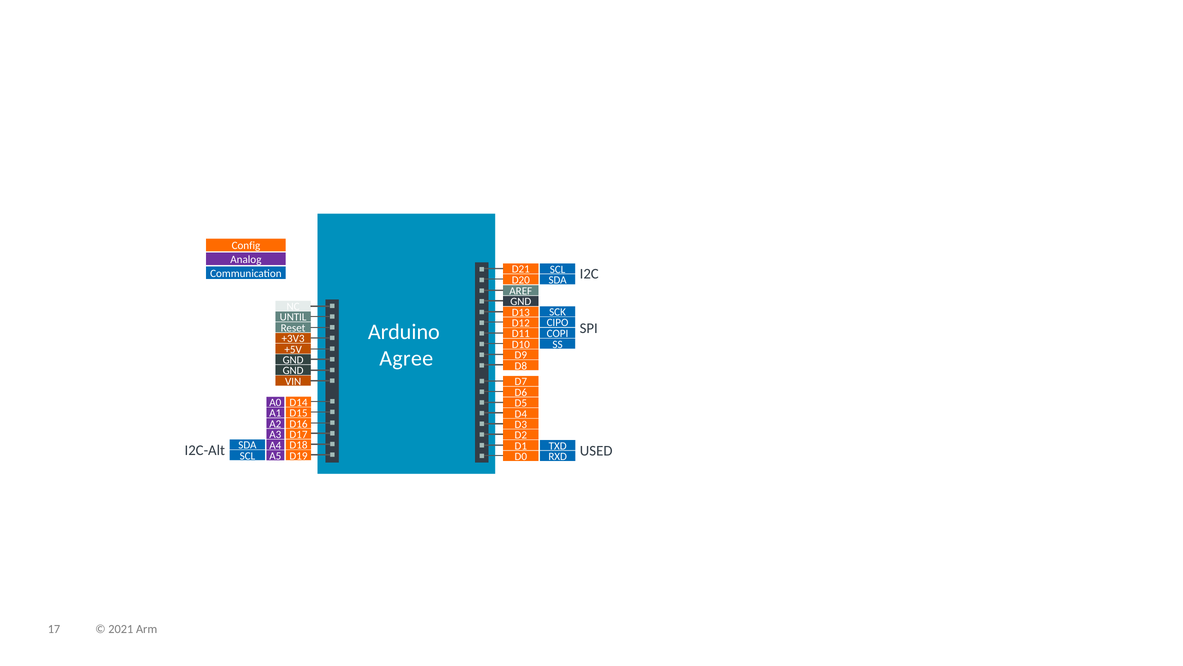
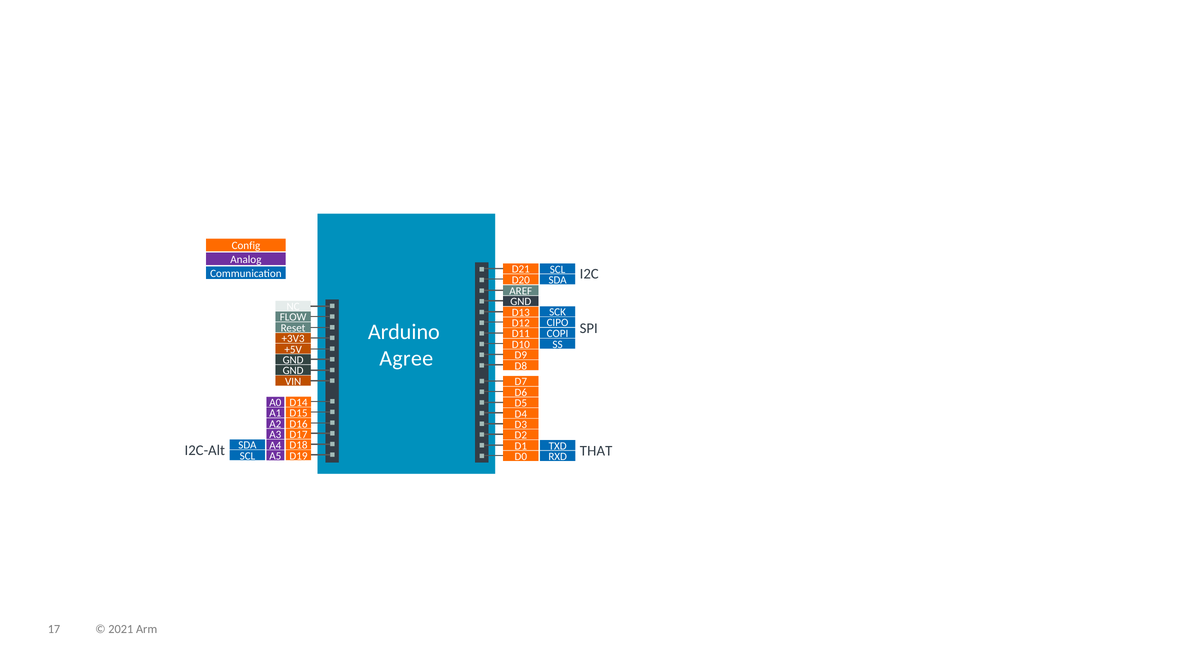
UNTIL: UNTIL -> FLOW (293, 317)
USED: USED -> THAT (596, 450)
